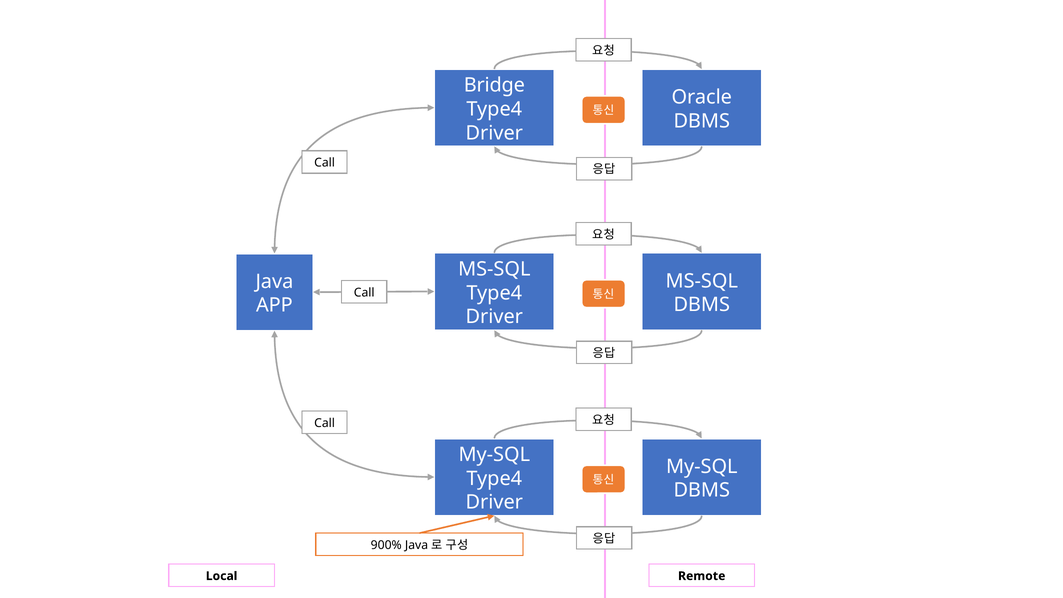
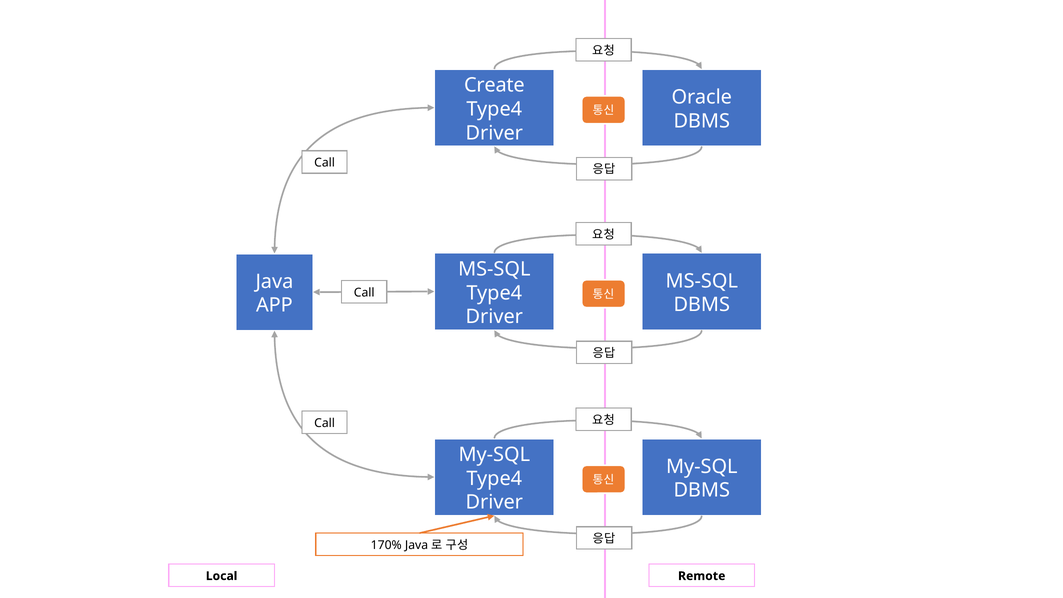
Bridge: Bridge -> Create (494, 85)
900%: 900% -> 170% (386, 545)
